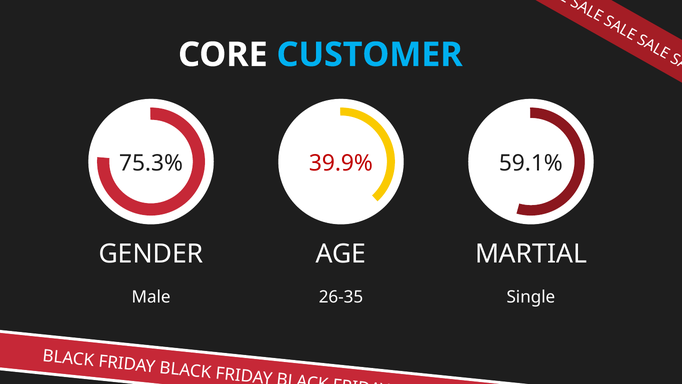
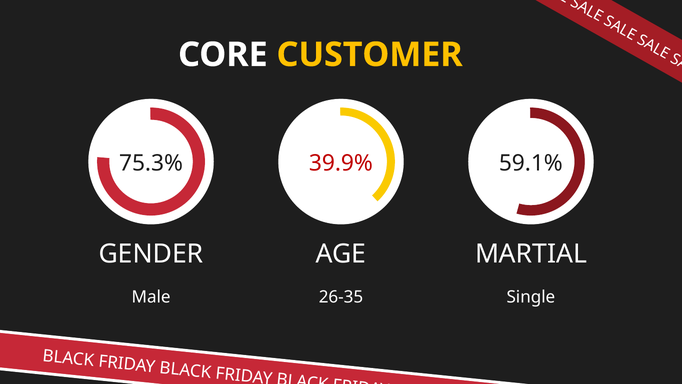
CUSTOMER colour: light blue -> yellow (370, 55)
